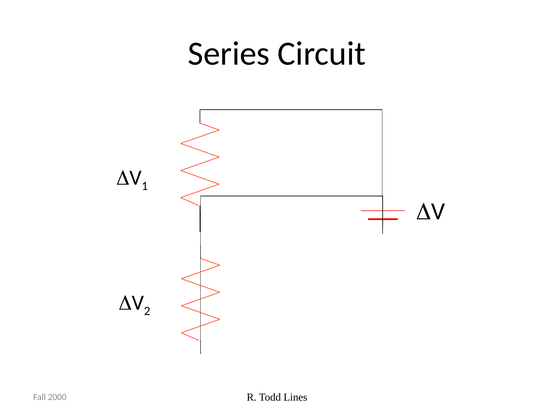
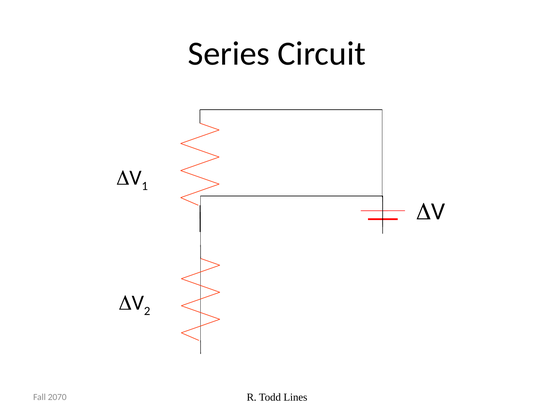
2000: 2000 -> 2070 (57, 397)
